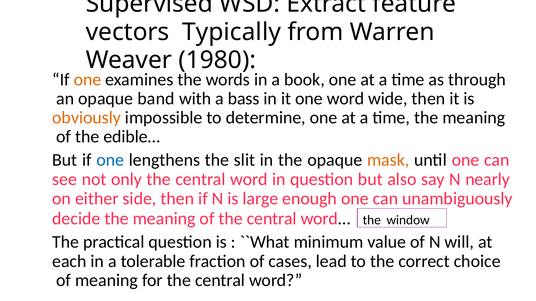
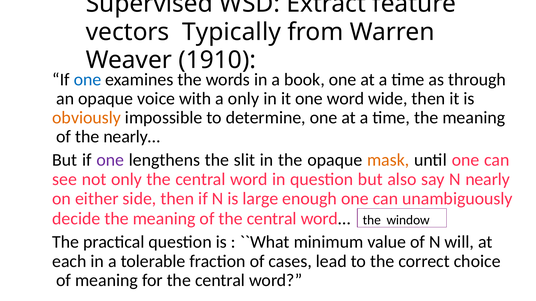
1980: 1980 -> 1910 (217, 60)
one colour: orange -> blue (88, 80)
band: band -> voice (156, 99)
a bass: bass -> only (244, 99)
edible…: edible… -> nearly… (132, 137)
one colour: blue -> purple (110, 160)
